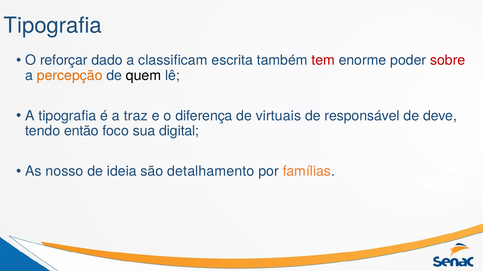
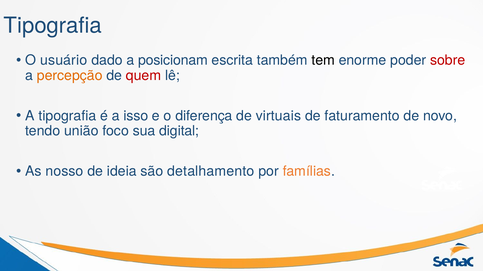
reforçar: reforçar -> usuário (64, 60)
classificam: classificam -> posicionam (173, 60)
tem colour: red -> black (323, 60)
quem colour: black -> red (144, 76)
traz: traz -> isso (136, 116)
responsável: responsável -> faturamento (362, 116)
deve: deve -> novo (440, 116)
então: então -> união (81, 131)
